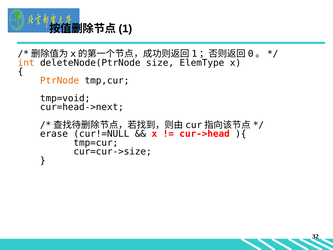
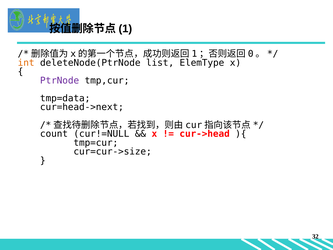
size: size -> list (160, 63)
PtrNode colour: orange -> purple (60, 80)
tmp=void: tmp=void -> tmp=data (65, 98)
erase: erase -> count (54, 134)
